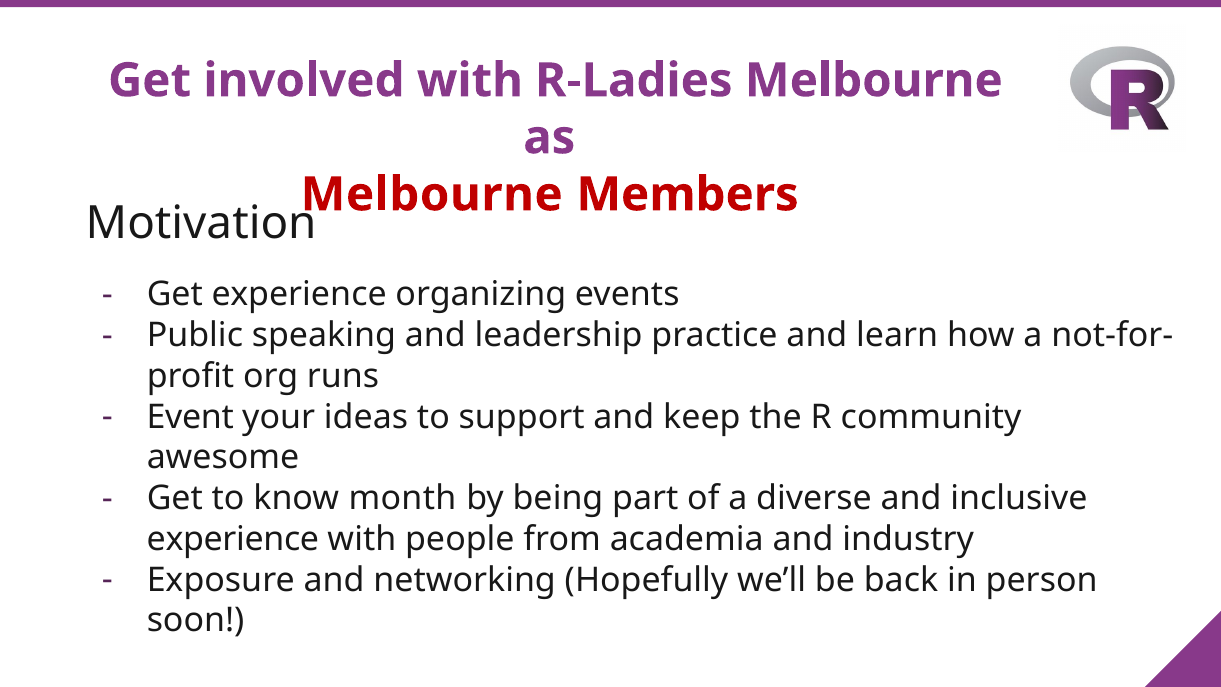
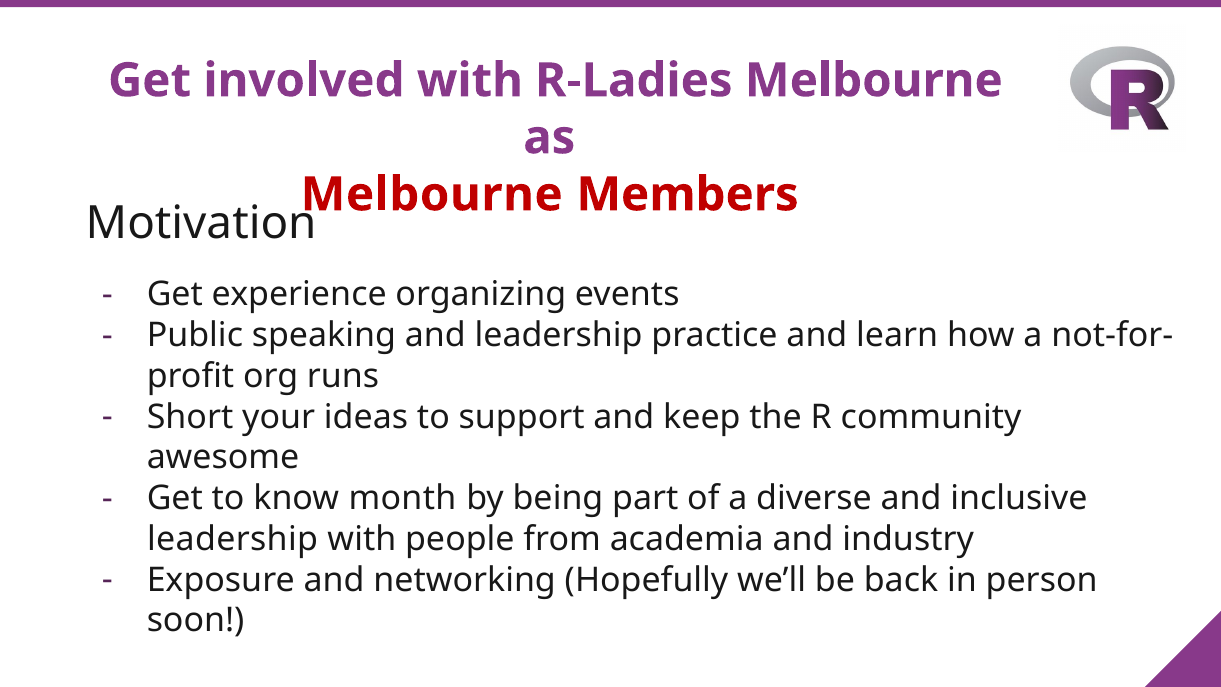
Event: Event -> Short (190, 417)
experience: experience -> leadership (233, 539)
